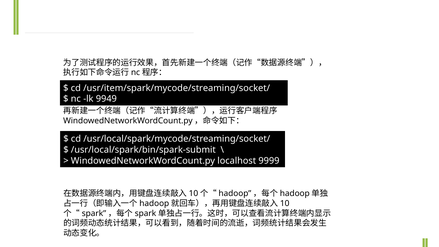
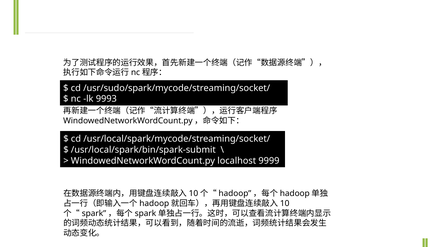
/usr/item/spark/mycode/streaming/socket/: /usr/item/spark/mycode/streaming/socket/ -> /usr/sudo/spark/mycode/streaming/socket/ (177, 88)
9949: 9949 -> 9993 (106, 99)
